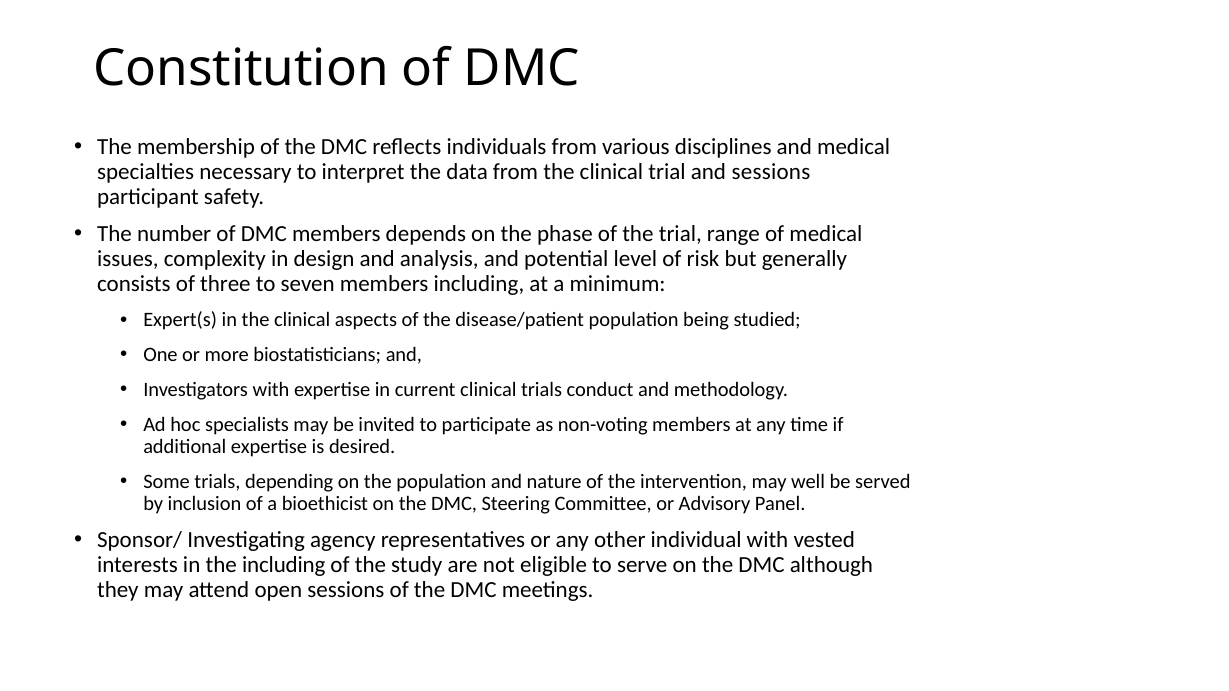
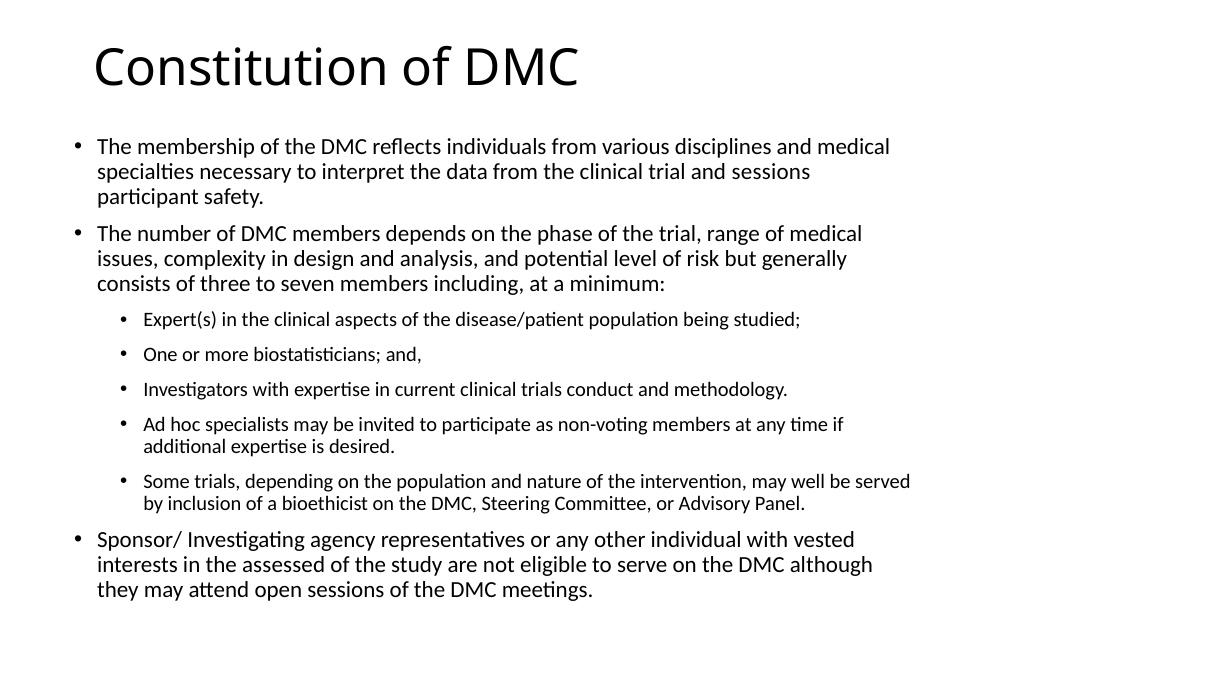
the including: including -> assessed (284, 565)
